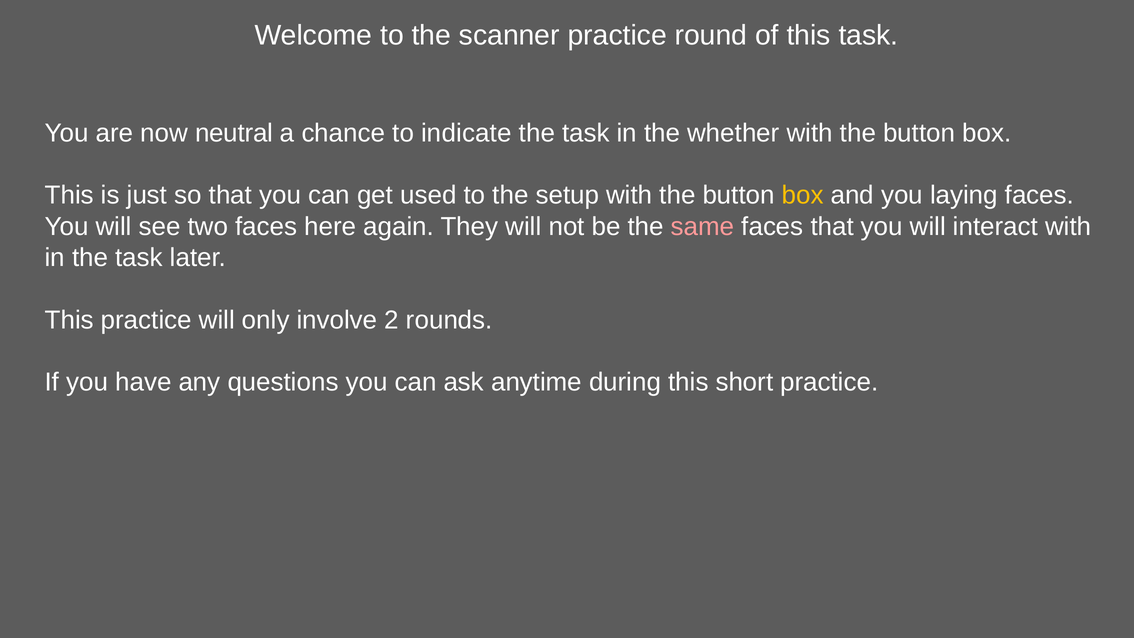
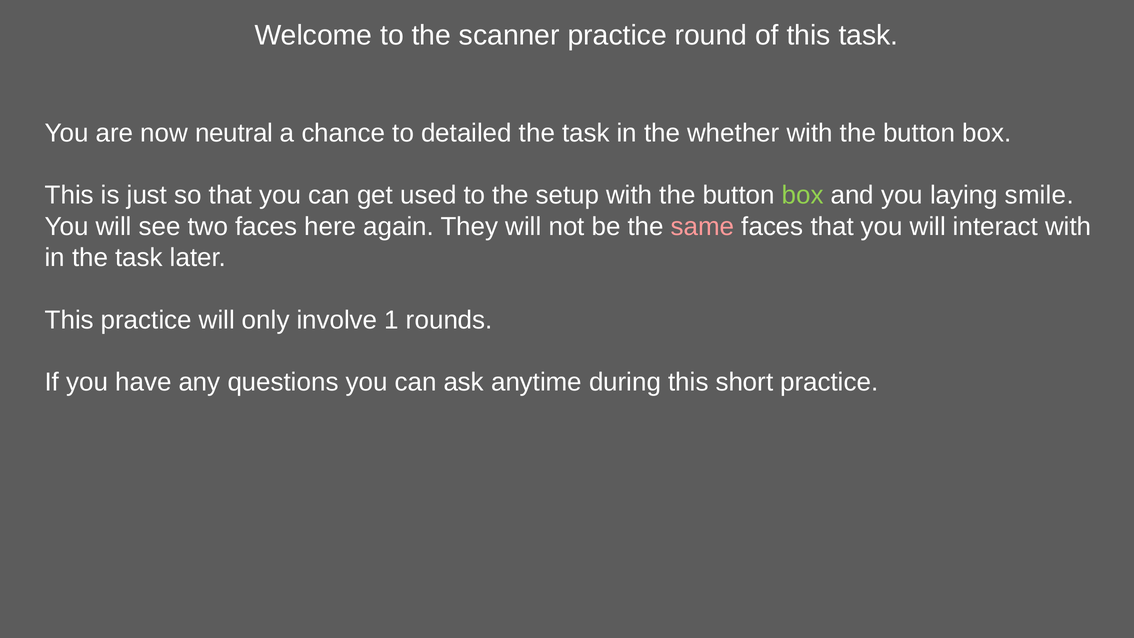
indicate: indicate -> detailed (466, 133)
box colour: yellow -> light green (803, 195)
laying faces: faces -> smile (1039, 195)
2: 2 -> 1 (392, 320)
